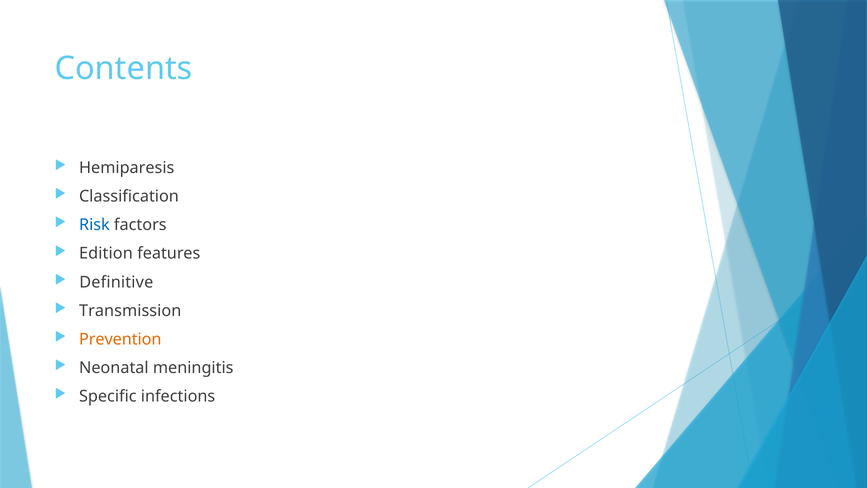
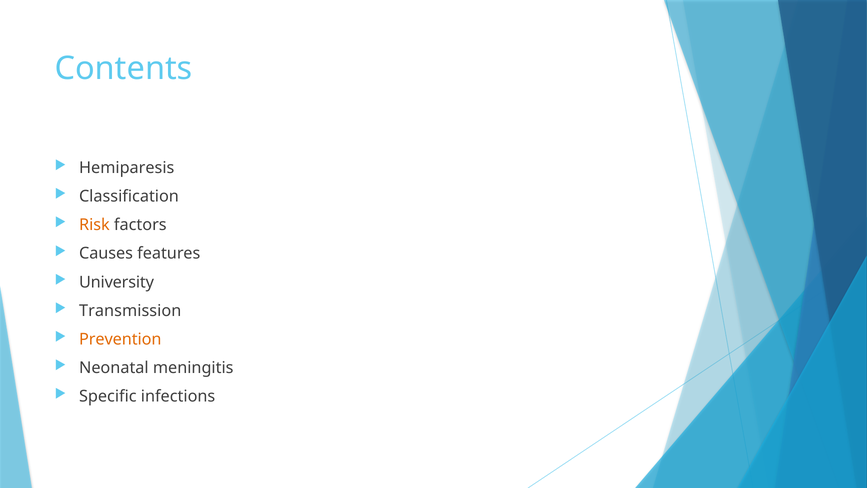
Risk colour: blue -> orange (94, 225)
Edition: Edition -> Causes (106, 253)
Definitive: Definitive -> University (116, 282)
